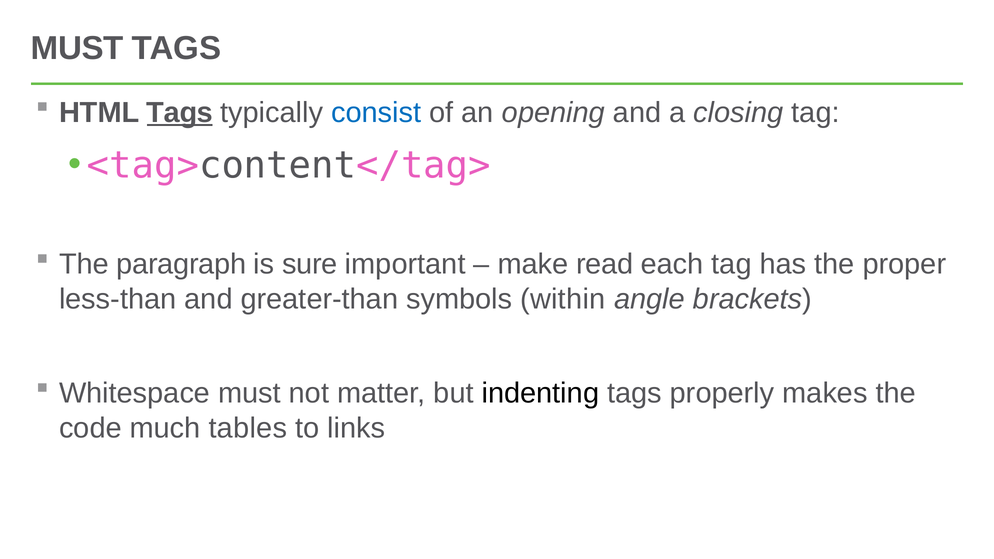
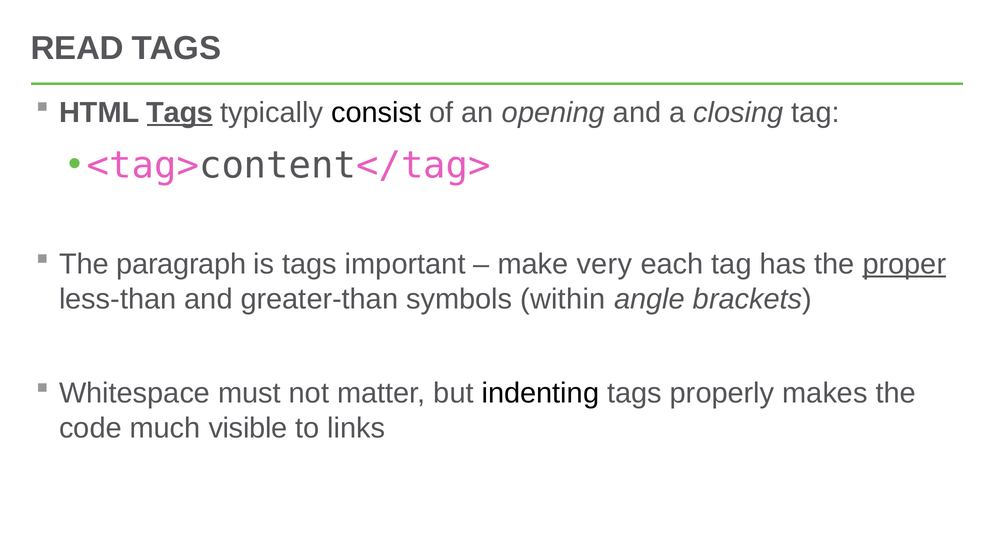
MUST: MUST -> READ (77, 48)
consist colour: blue -> black (376, 113)
is sure: sure -> tags (310, 264)
read: read -> very (604, 264)
proper underline: none -> present (904, 264)
tables: tables -> visible (248, 428)
